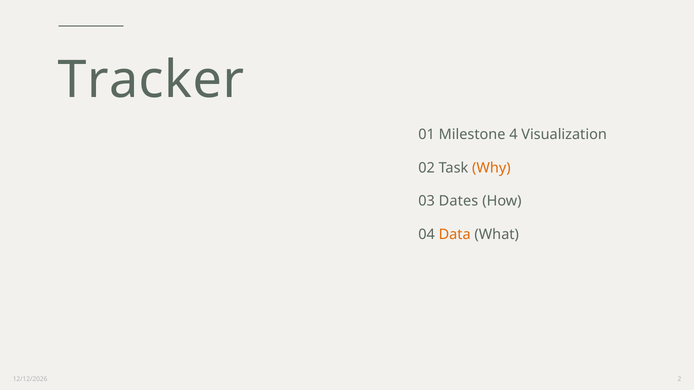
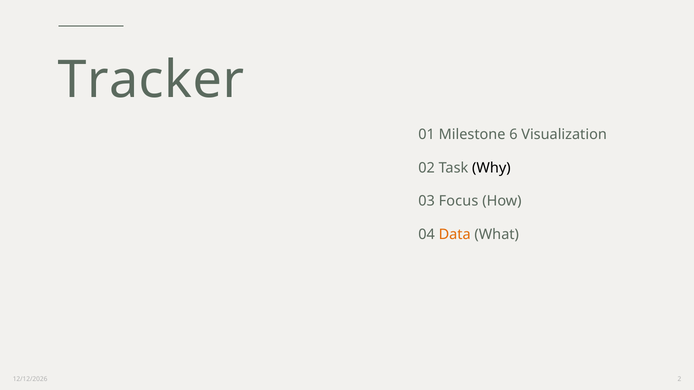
4: 4 -> 6 (513, 135)
Why colour: orange -> black (491, 168)
Dates: Dates -> Focus (458, 201)
